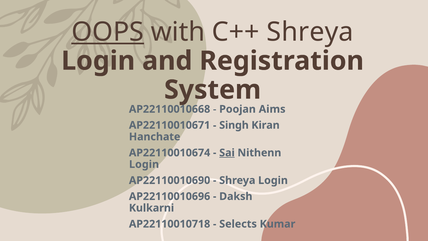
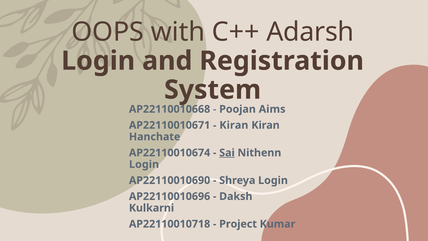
OOPS underline: present -> none (108, 32)
C++ Shreya: Shreya -> Adarsh (310, 32)
Singh: Singh -> Kiran (234, 125)
Selects: Selects -> Project (238, 224)
